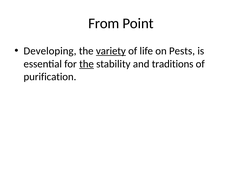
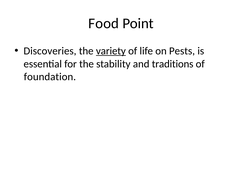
From: From -> Food (104, 23)
Developing: Developing -> Discoveries (50, 51)
the underline: present -> none (87, 64)
purification: purification -> foundation (50, 77)
